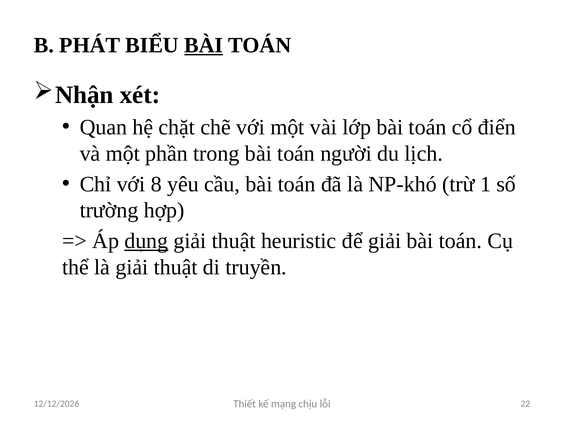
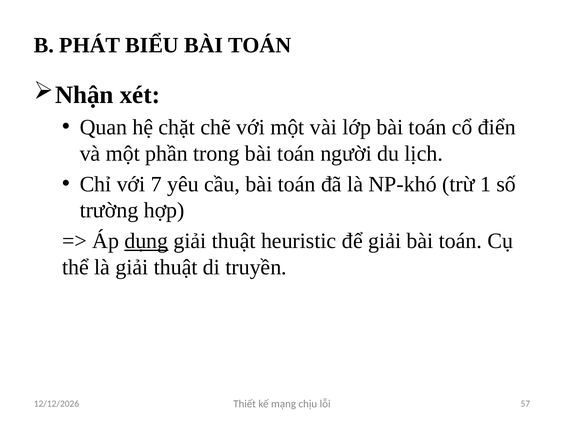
BÀI underline: present -> none (204, 45)
8: 8 -> 7 (156, 184)
22: 22 -> 57 (525, 404)
